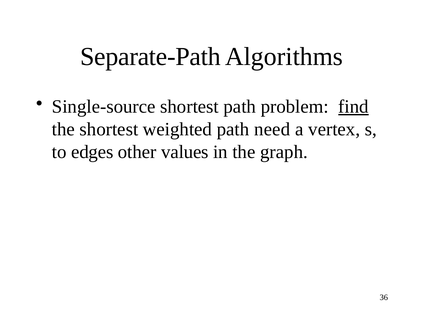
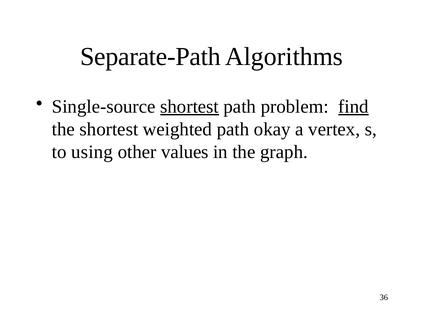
shortest underline: none -> present (190, 107)
need: need -> okay (272, 129)
edges: edges -> using (92, 152)
